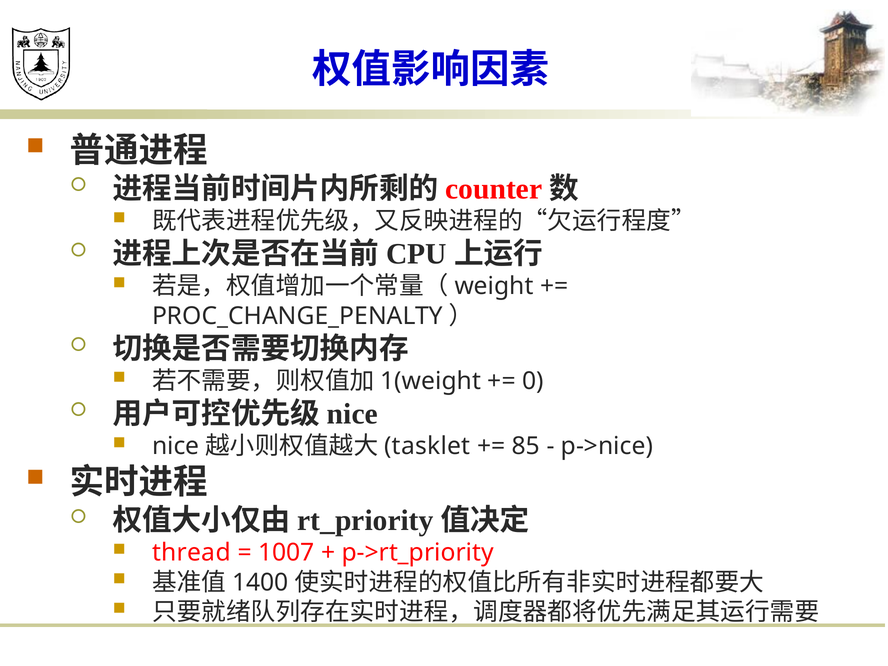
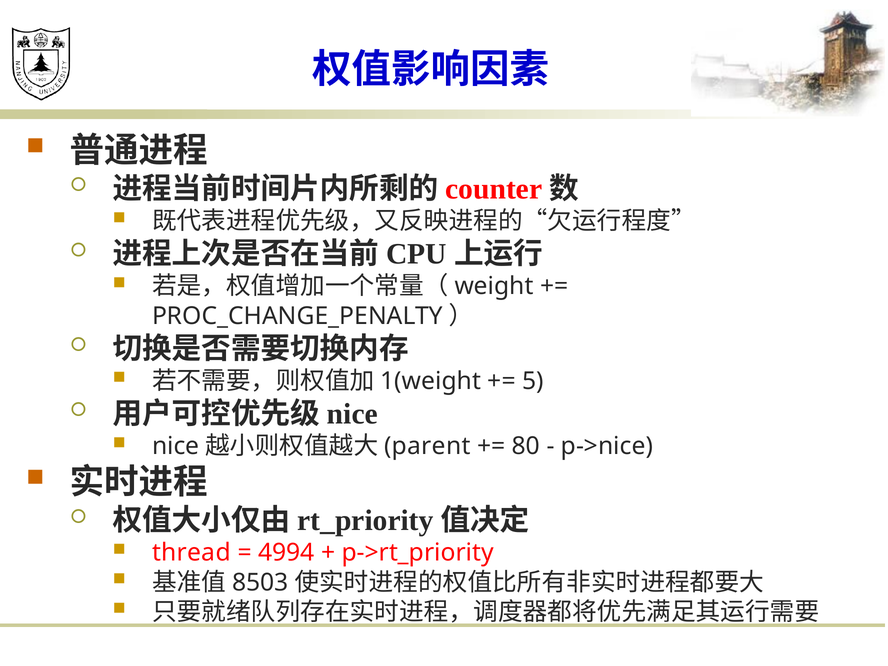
0: 0 -> 5 (533, 381)
tasklet: tasklet -> parent (427, 446)
85: 85 -> 80 (526, 446)
1007: 1007 -> 4994 (286, 553)
1400: 1400 -> 8503 (260, 582)
